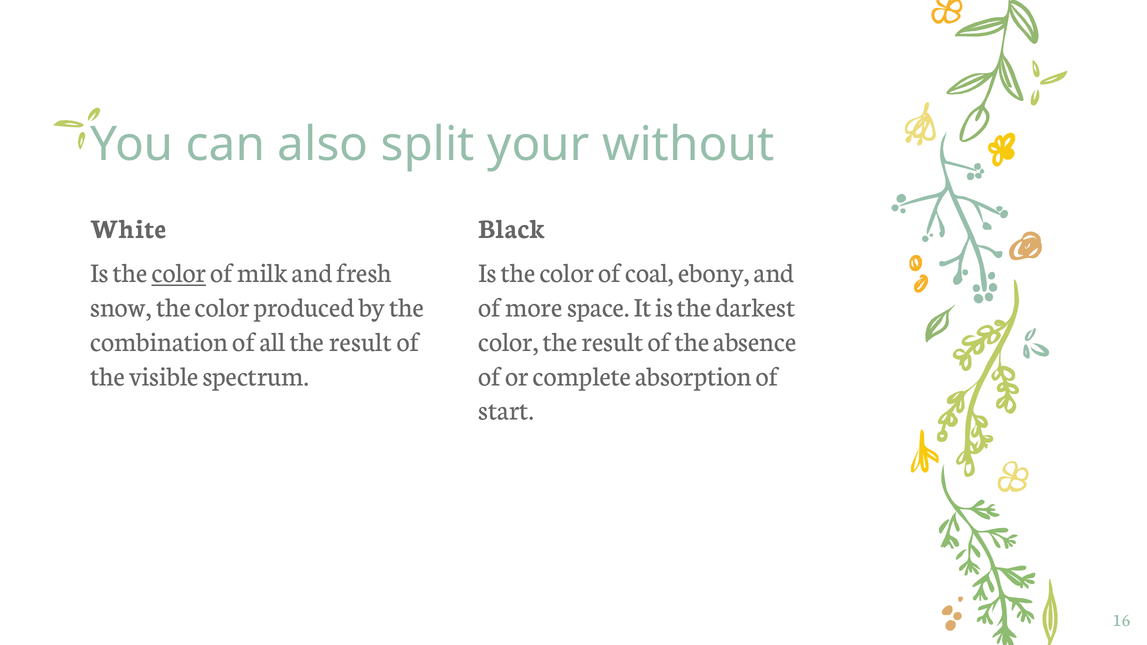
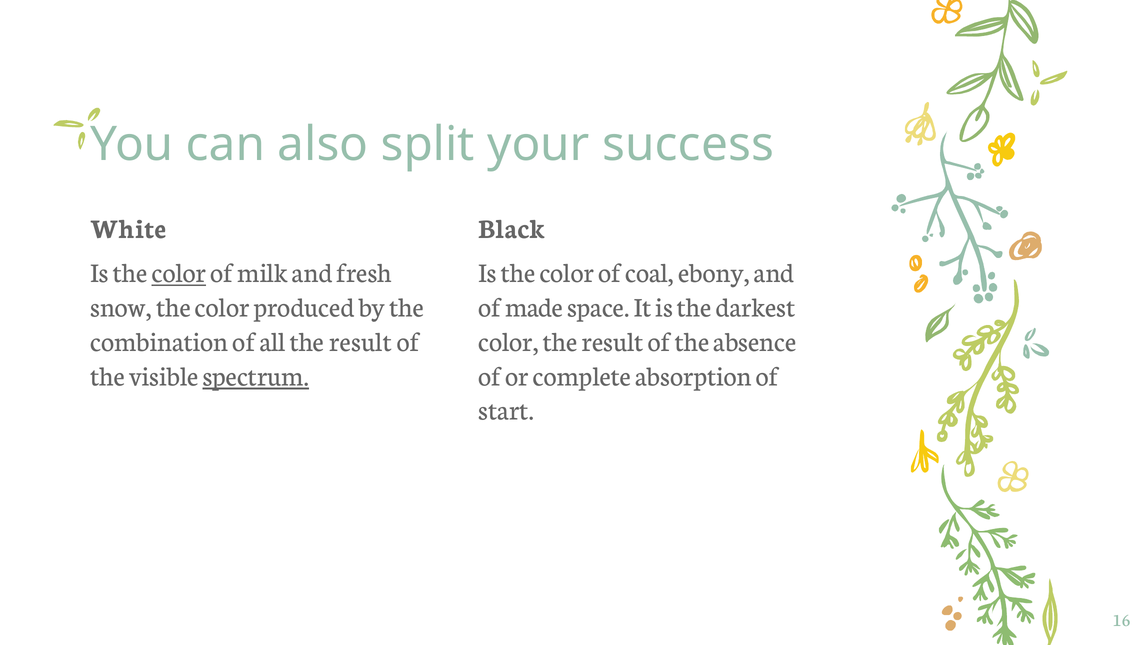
without: without -> success (688, 144)
more: more -> made (534, 307)
spectrum underline: none -> present (256, 376)
